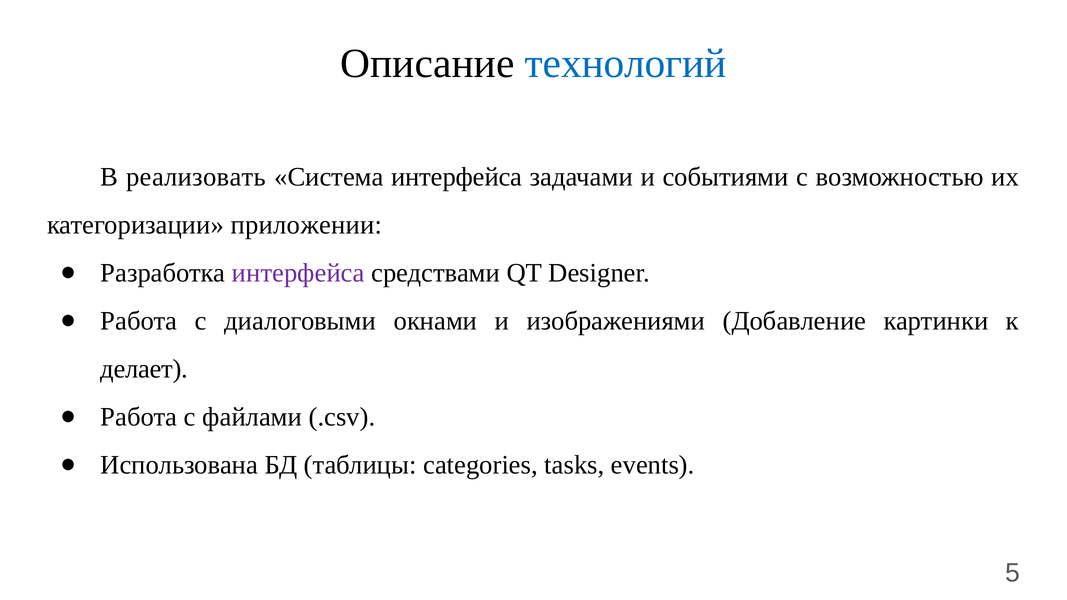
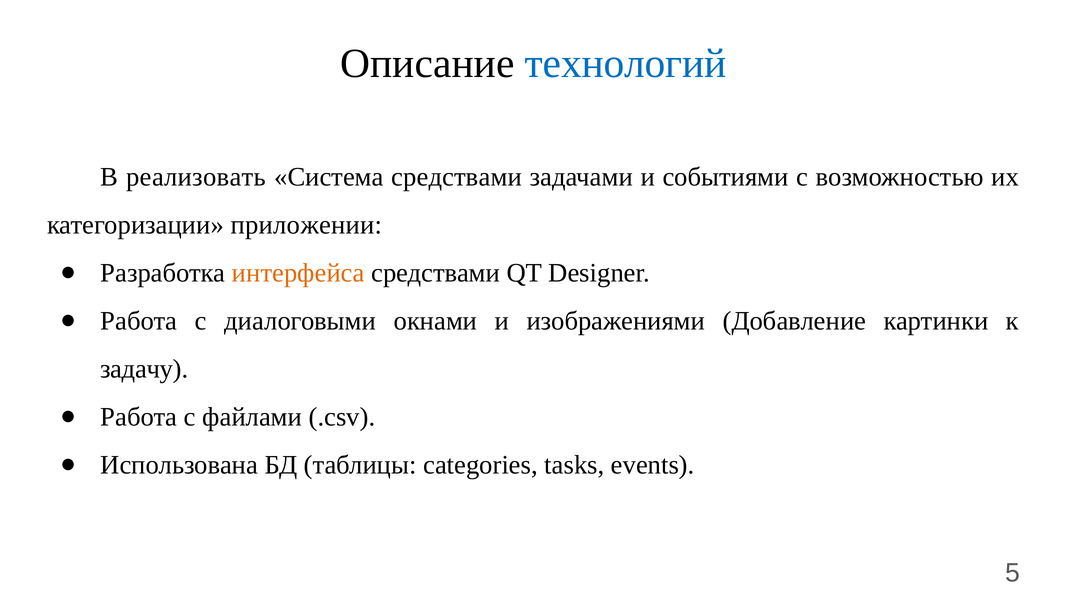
Система интерфейса: интерфейса -> средствами (457, 177)
интерфейса colour: purple -> orange (298, 273)
делает: делает -> задачу (144, 369)
